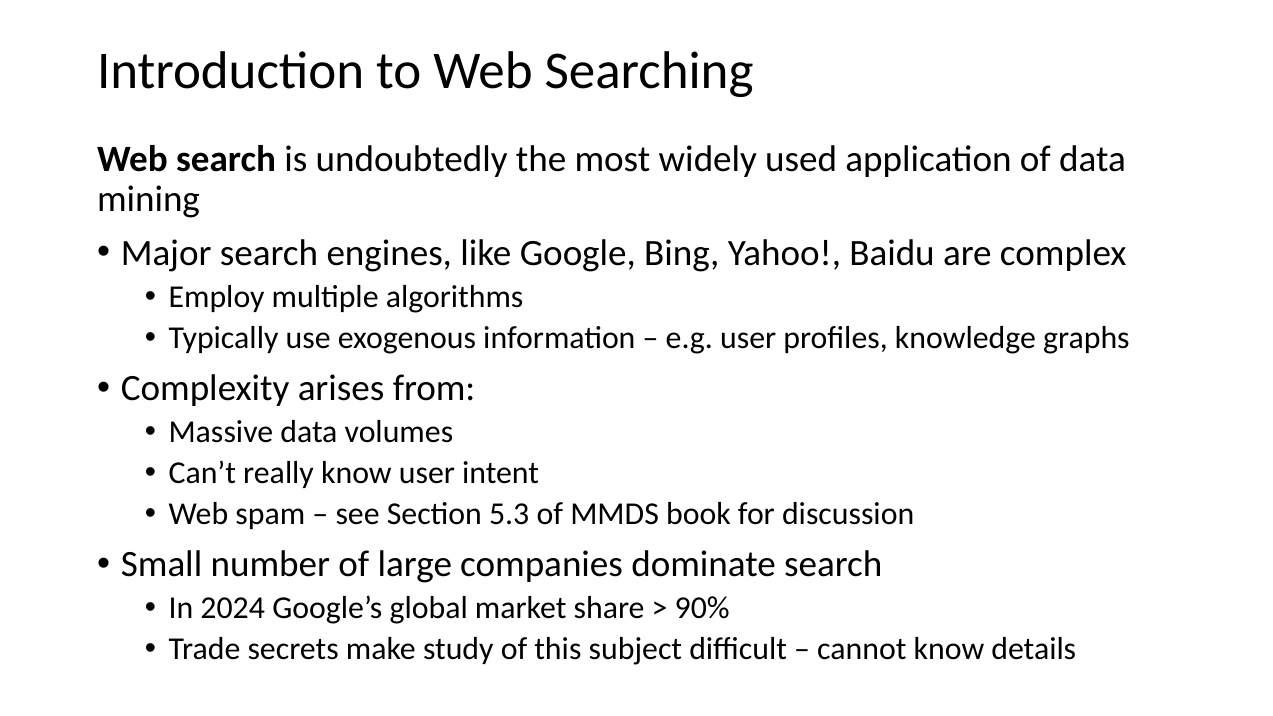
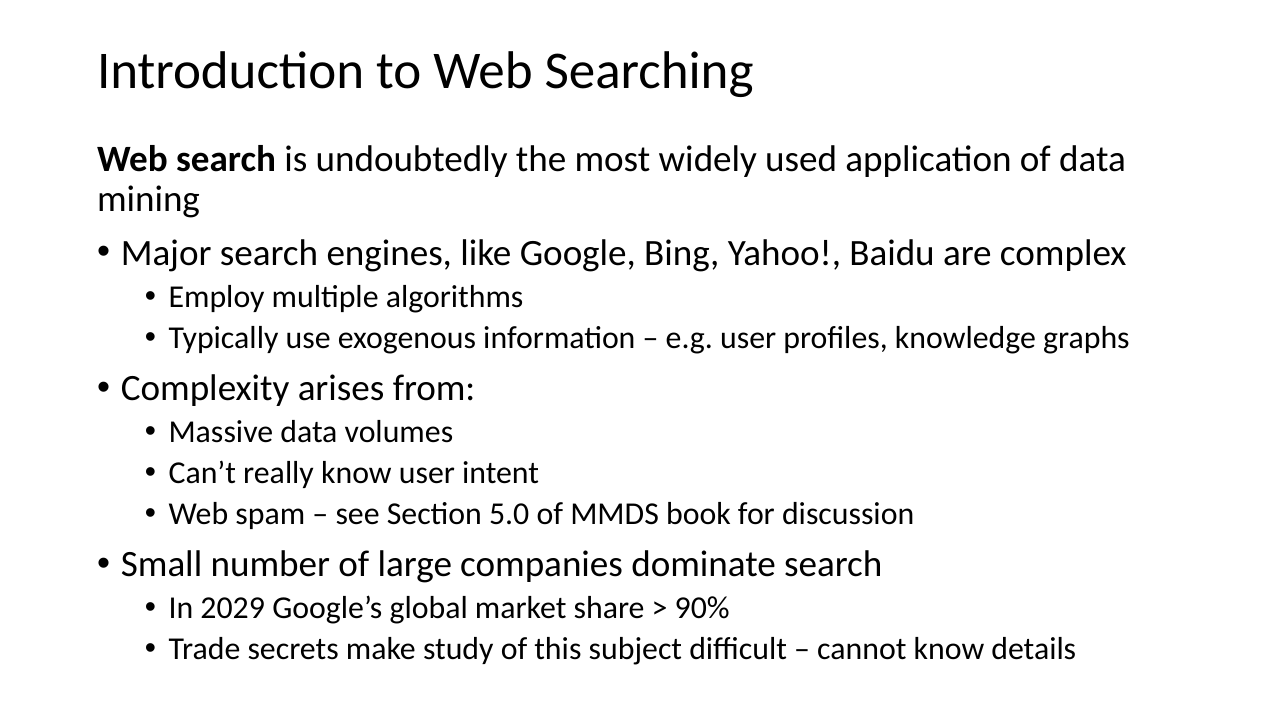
5.3: 5.3 -> 5.0 (509, 514)
2024: 2024 -> 2029 (233, 608)
